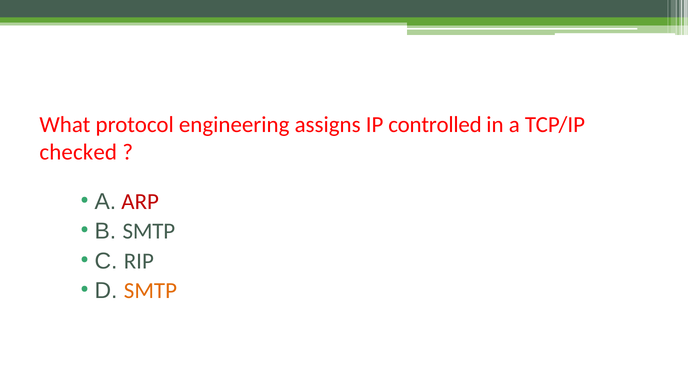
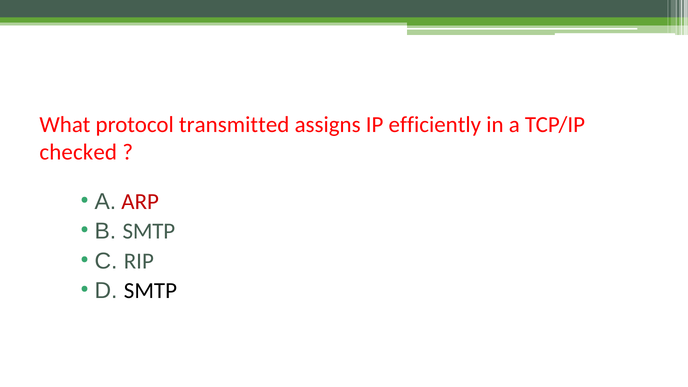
engineering: engineering -> transmitted (234, 125)
controlled: controlled -> efficiently (435, 125)
SMTP colour: orange -> black (150, 291)
